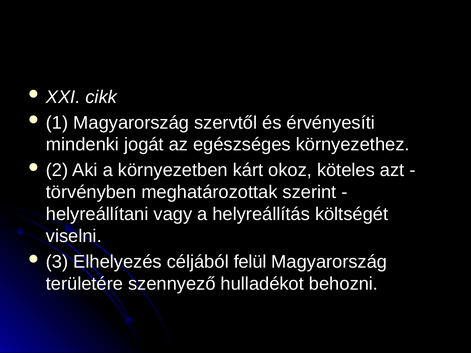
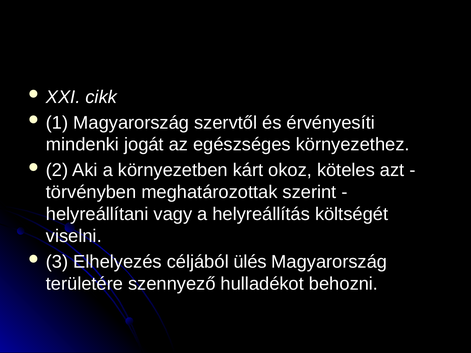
felül: felül -> ülés (250, 262)
